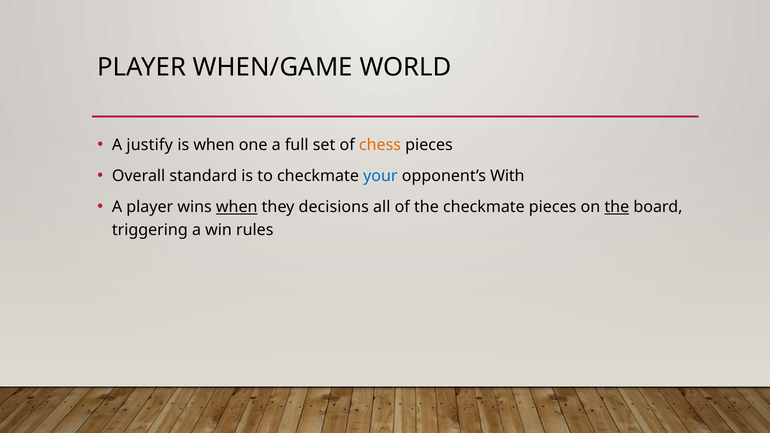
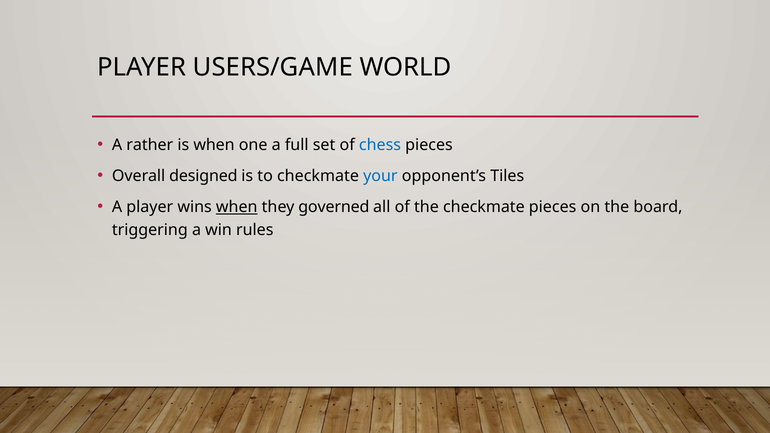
WHEN/GAME: WHEN/GAME -> USERS/GAME (273, 67)
justify: justify -> rather (150, 145)
chess colour: orange -> blue (380, 145)
standard: standard -> designed (203, 176)
With: With -> Tiles (507, 176)
decisions: decisions -> governed (334, 207)
the underline: present -> none (617, 207)
